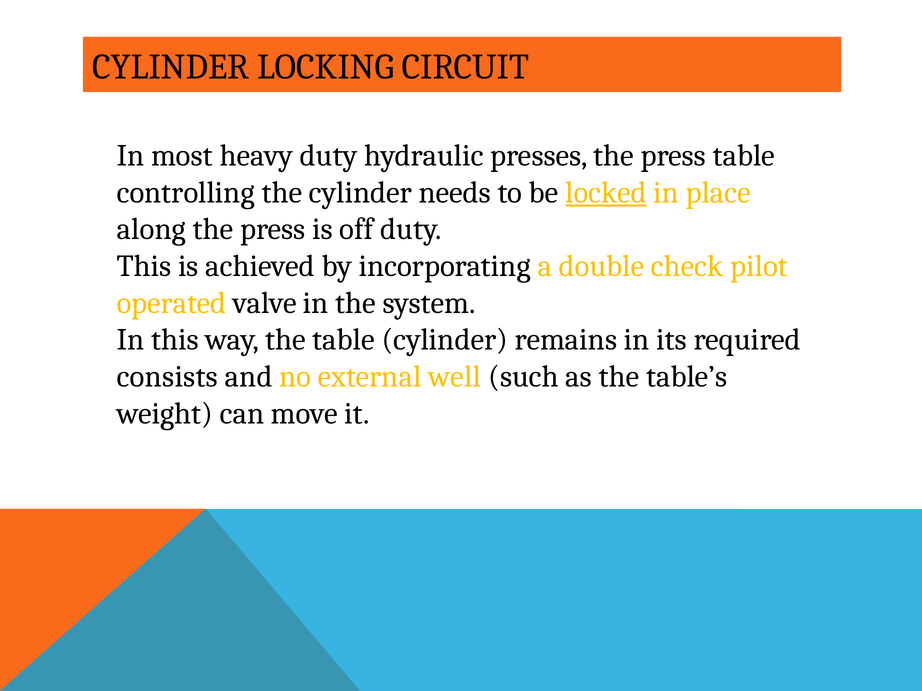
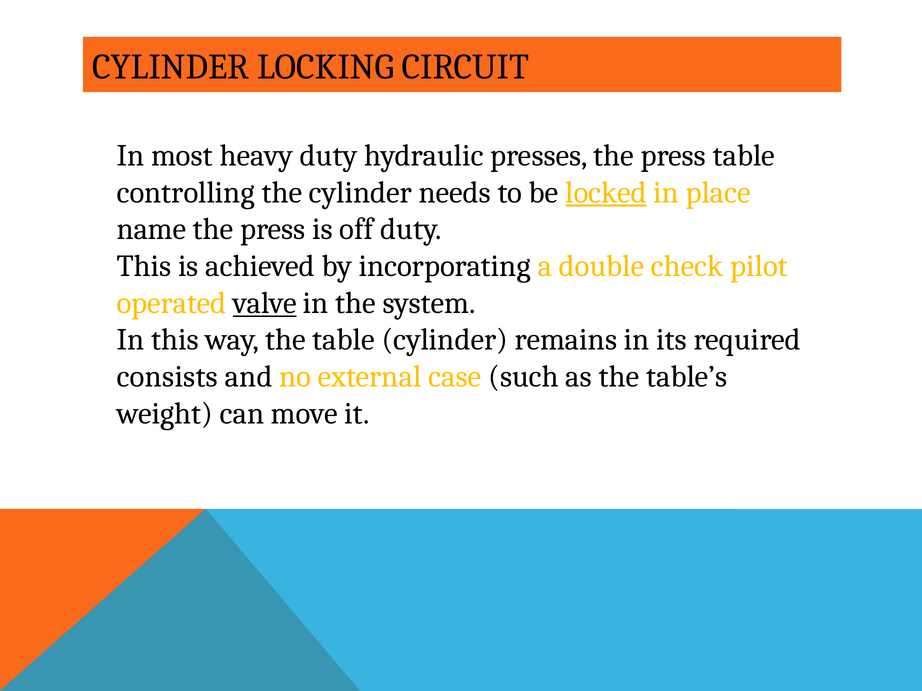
along: along -> name (151, 229)
valve underline: none -> present (265, 303)
well: well -> case (455, 377)
